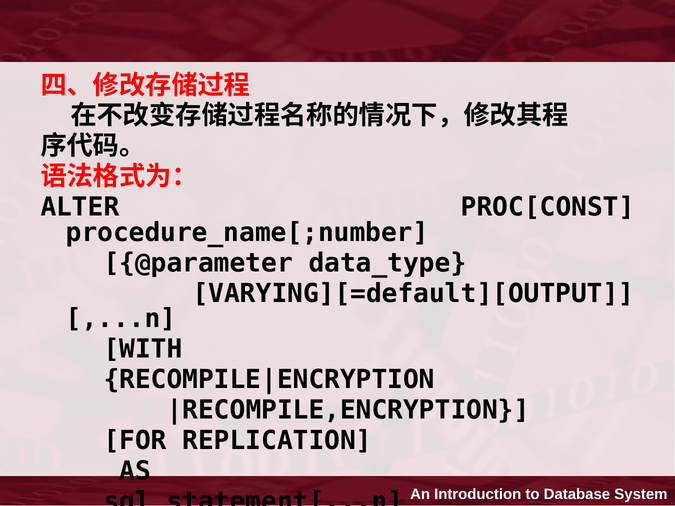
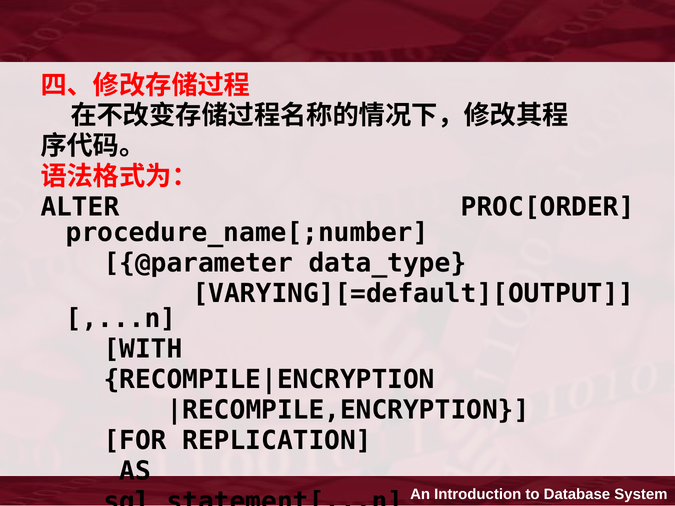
PROC[CONST: PROC[CONST -> PROC[ORDER (548, 207)
